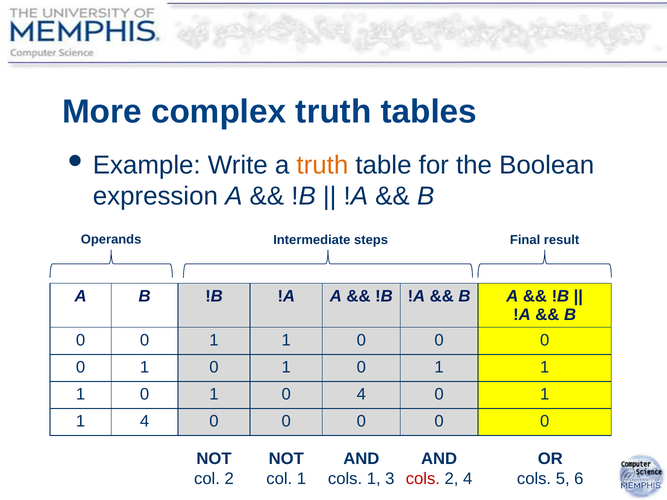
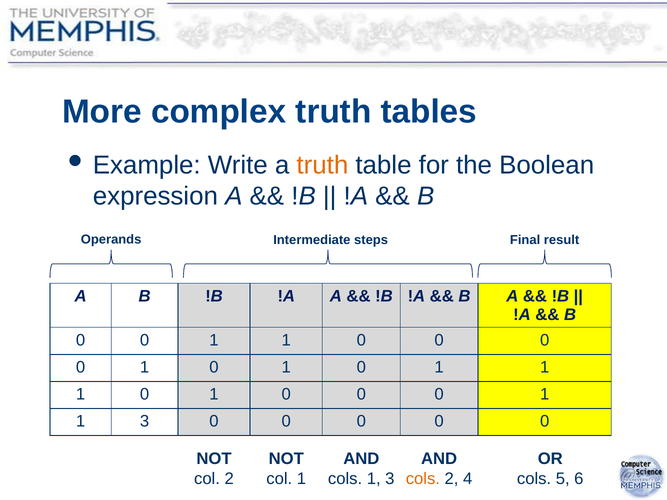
0 1 0 4: 4 -> 0 (361, 395)
4: 4 -> 3 (145, 422)
cols colour: red -> orange (423, 479)
